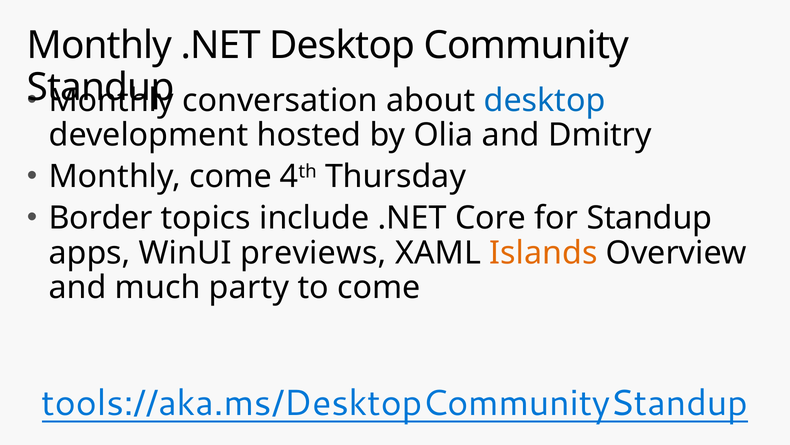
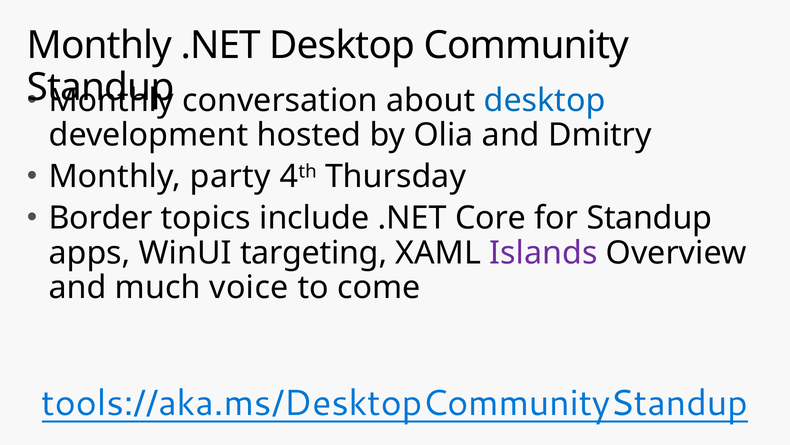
Monthly come: come -> party (230, 176)
previews: previews -> targeting (314, 253)
Islands colour: orange -> purple (543, 253)
party: party -> voice (249, 287)
